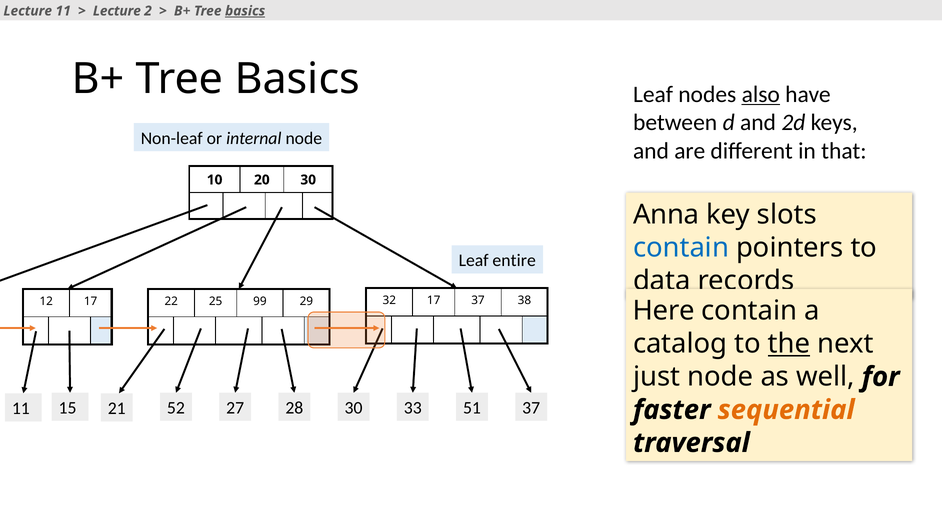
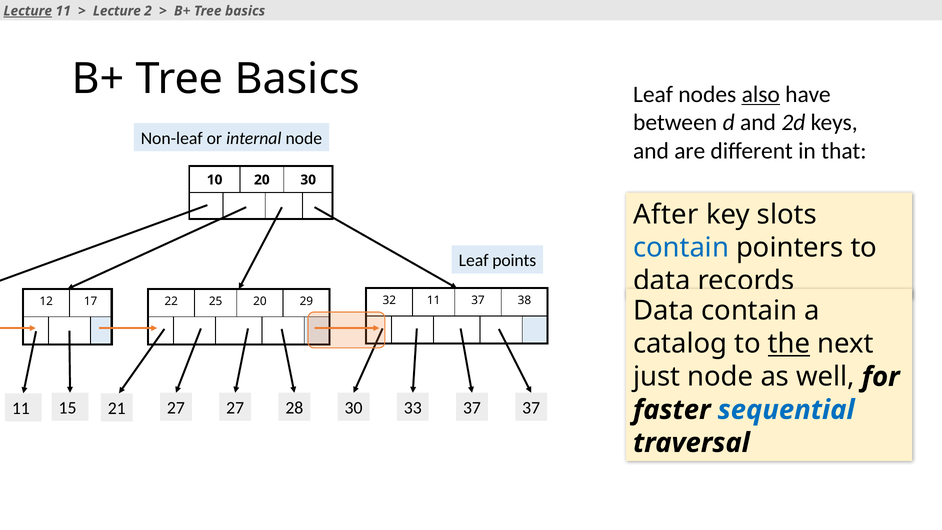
Lecture underline: none -> present (28, 11)
basics underline: present -> none (245, 11)
Anna: Anna -> After (666, 214)
entire: entire -> points (514, 261)
32 17: 17 -> 11 (434, 300)
25 99: 99 -> 20 (260, 301)
Here: Here -> Data (664, 311)
21 52: 52 -> 27 (176, 408)
33 51: 51 -> 37 (472, 408)
sequential colour: orange -> blue (786, 410)
